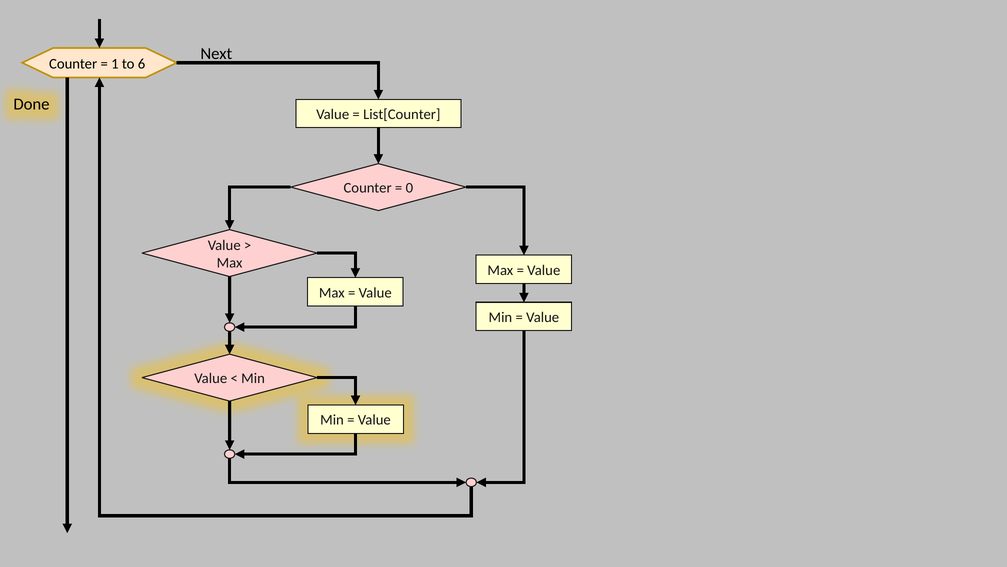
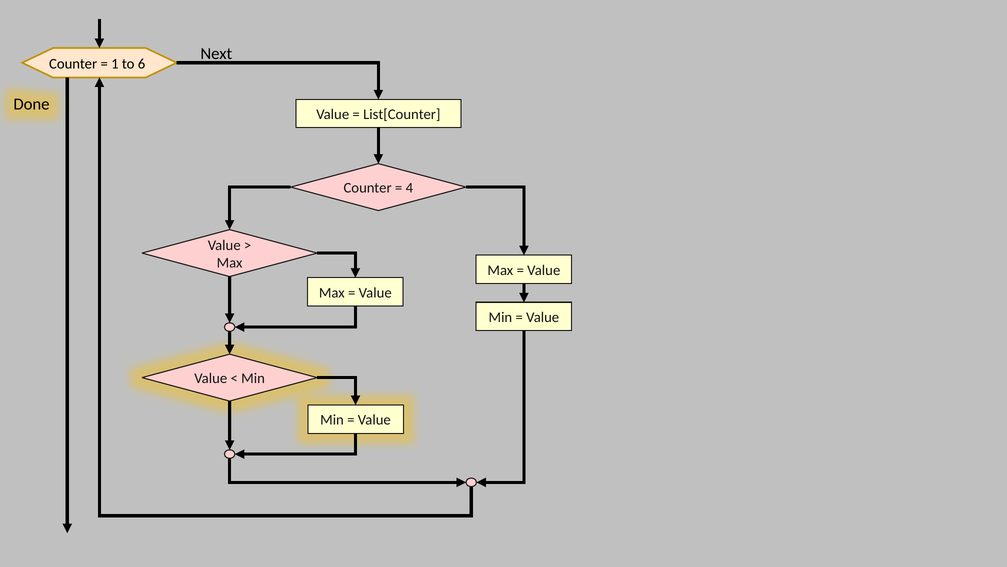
0: 0 -> 4 (409, 188)
